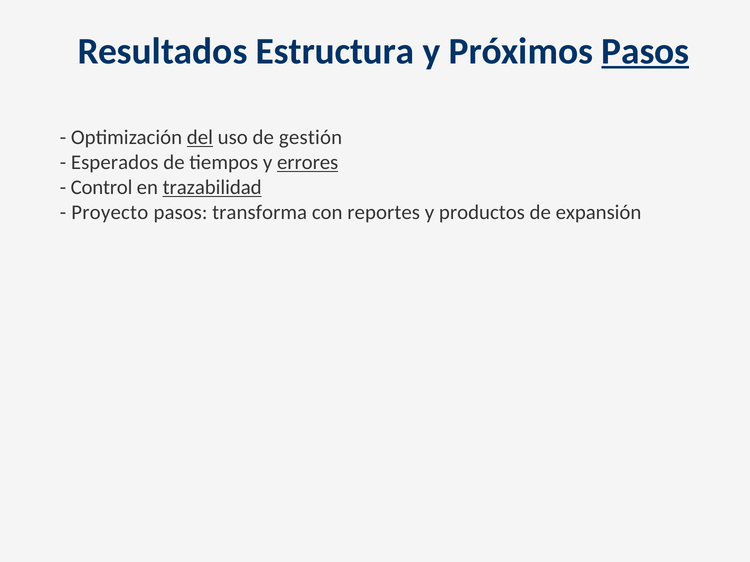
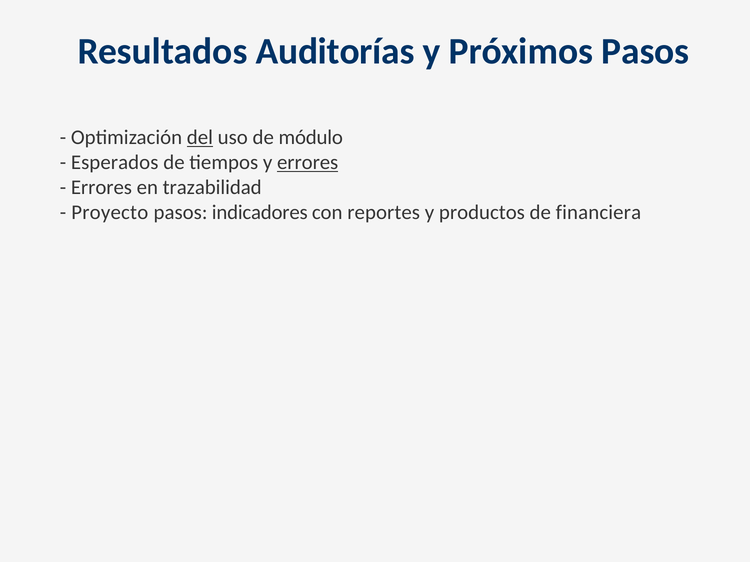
Estructura: Estructura -> Auditorías (335, 51)
Pasos underline: present -> none (645, 51)
gestión: gestión -> módulo (311, 138)
Control: Control -> Errores (101, 188)
trazabilidad underline: present -> none (212, 188)
transforma: transforma -> indicadores (260, 213)
expansión: expansión -> financiera (598, 213)
